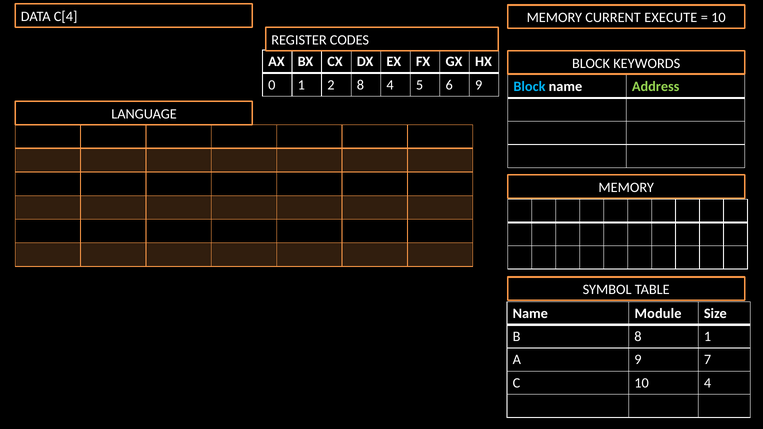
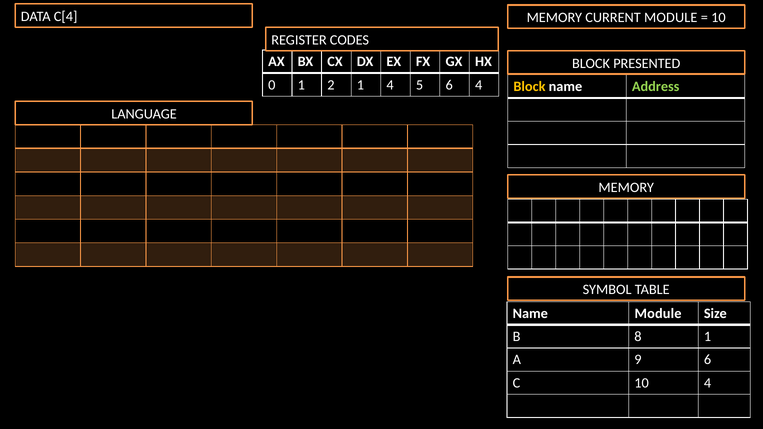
CURRENT EXECUTE: EXECUTE -> MODULE (671, 18)
KEYWORDS: KEYWORDS -> PRESENTED (647, 63)
2 8: 8 -> 1 (360, 85)
6 9: 9 -> 4 (479, 85)
Block colour: light blue -> yellow (529, 87)
9 7: 7 -> 6 (708, 360)
